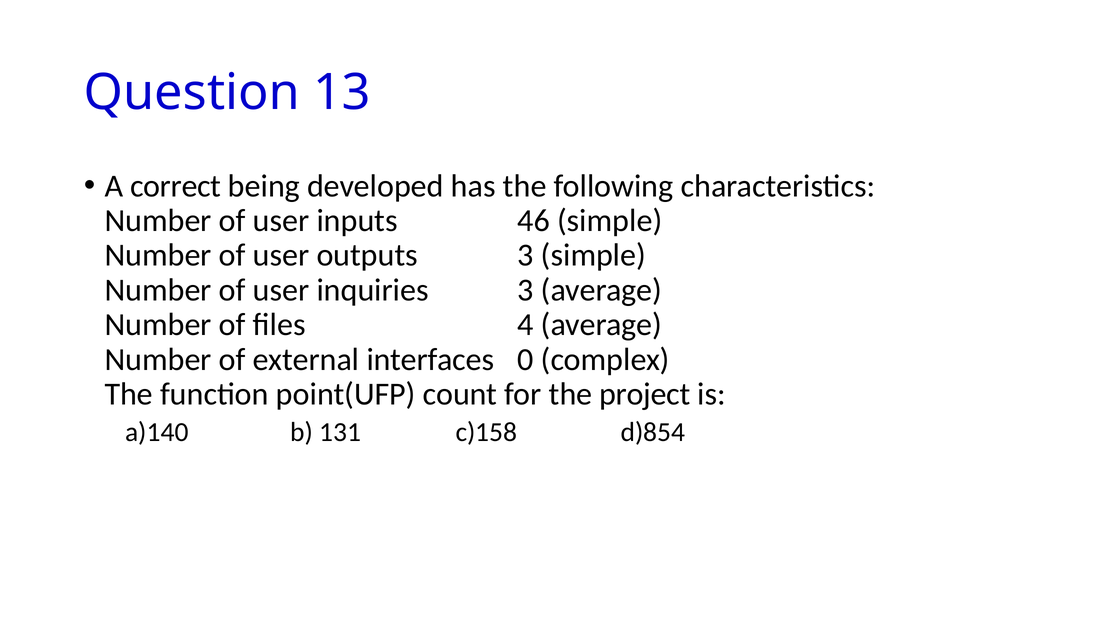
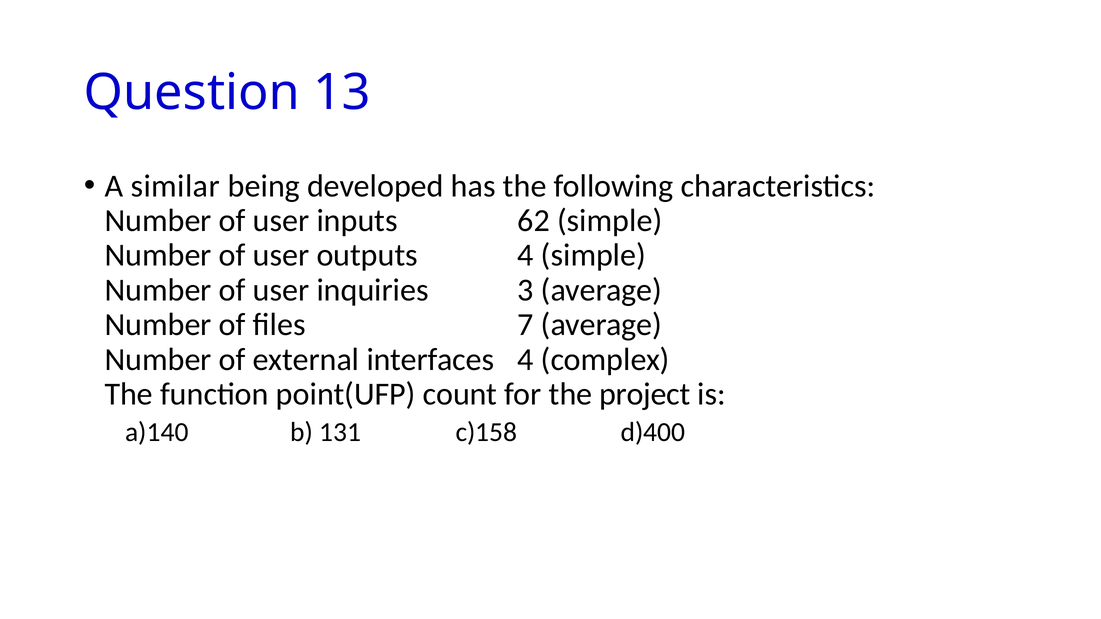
correct: correct -> similar (175, 186)
46: 46 -> 62 (534, 221)
outputs 3: 3 -> 4 (526, 256)
4: 4 -> 7 (526, 325)
interfaces 0: 0 -> 4 (526, 360)
d)854: d)854 -> d)400 (653, 432)
